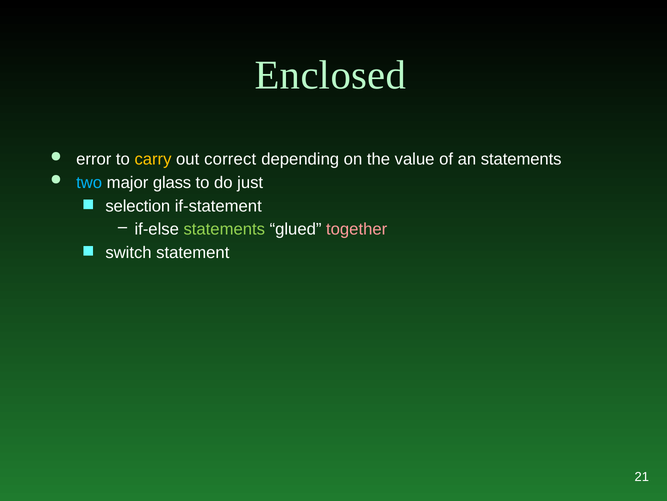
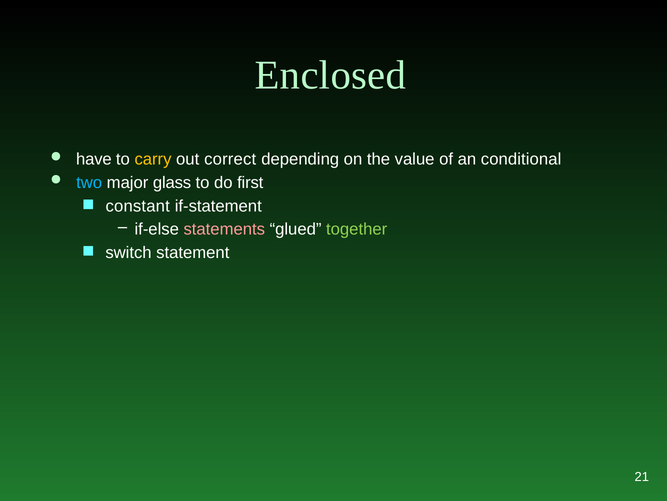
error: error -> have (94, 159)
an statements: statements -> conditional (521, 159)
just: just -> first (250, 182)
selection: selection -> constant (138, 206)
statements colour: light green -> pink (224, 229)
together colour: pink -> light green (357, 229)
